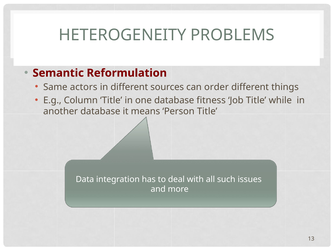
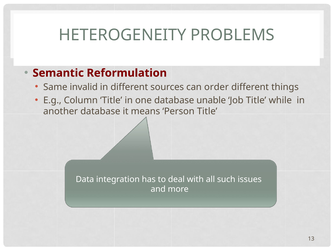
actors: actors -> invalid (84, 87)
fitness: fitness -> unable (211, 100)
